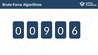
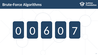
9: 9 -> 6 (47, 31)
6: 6 -> 7 (75, 31)
